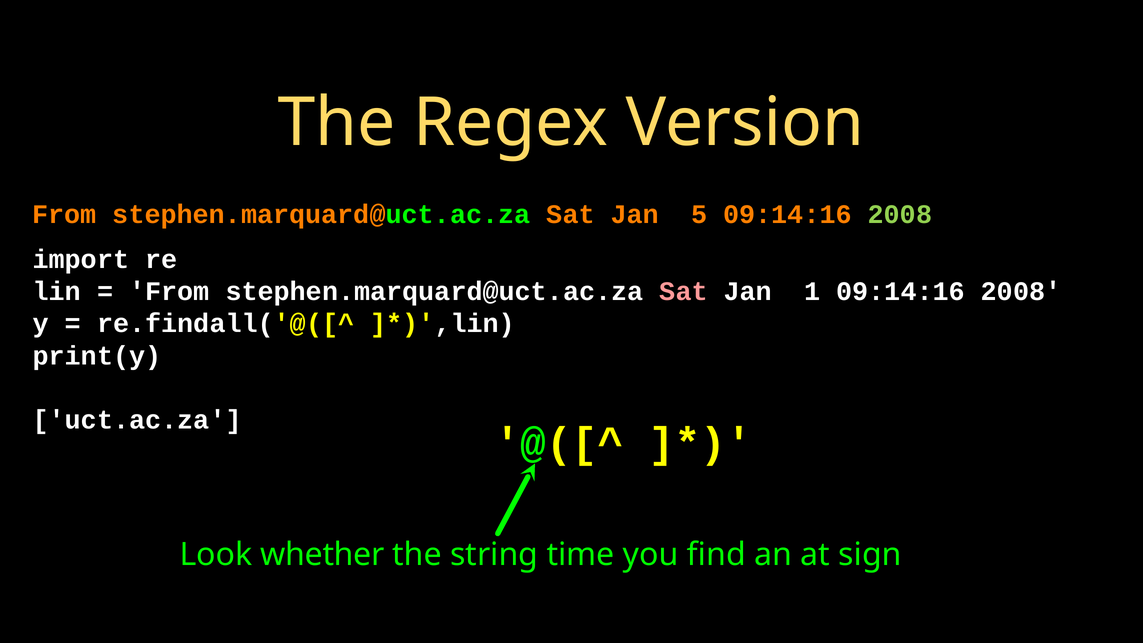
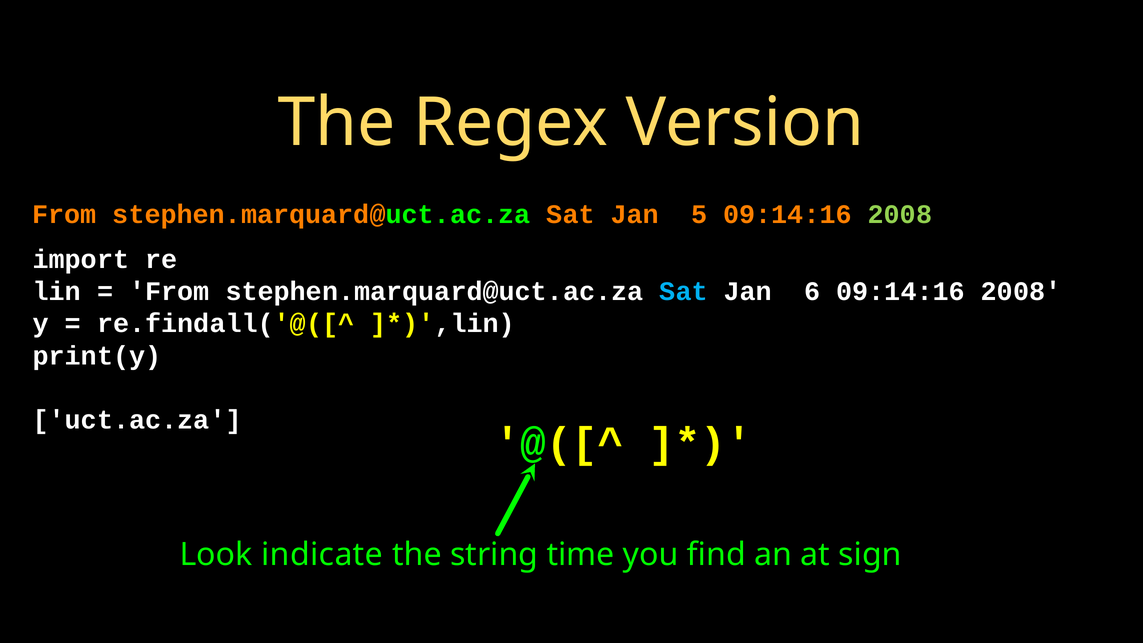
Sat colour: pink -> light blue (684, 291)
1: 1 -> 6 (812, 291)
whether: whether -> indicate (322, 555)
